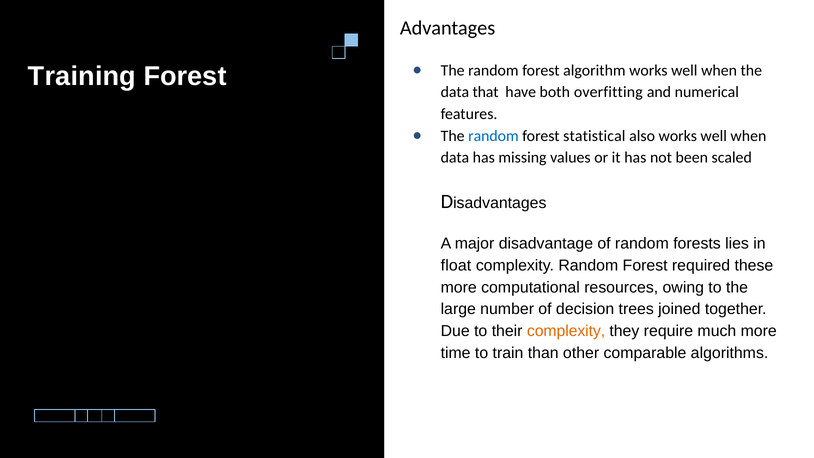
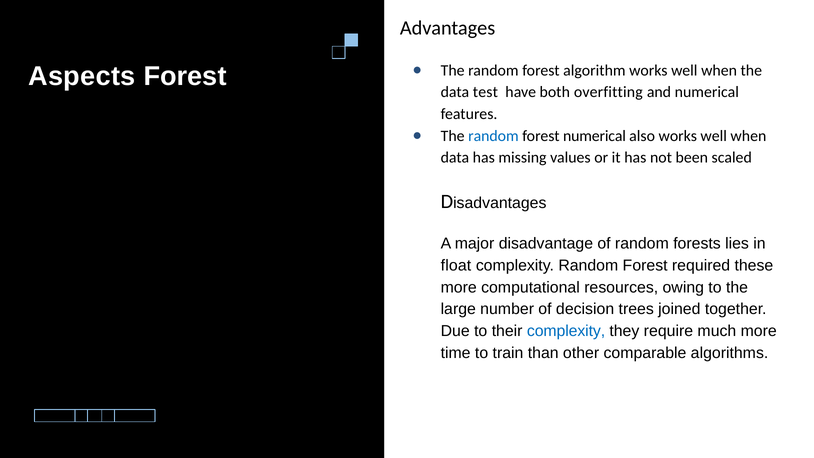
Training: Training -> Aspects (82, 76)
that: that -> test (485, 92)
forest statistical: statistical -> numerical (594, 136)
complexity colour: orange -> blue (566, 331)
